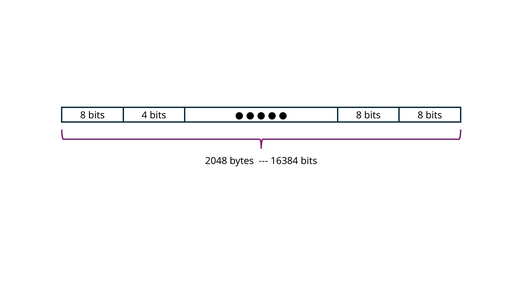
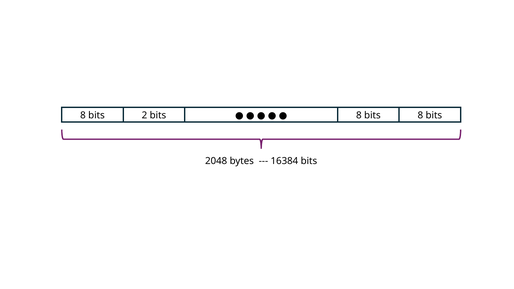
4: 4 -> 2 (144, 115)
